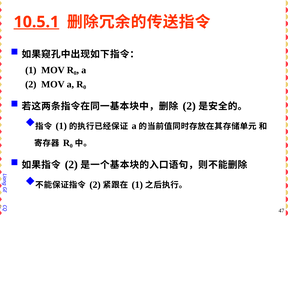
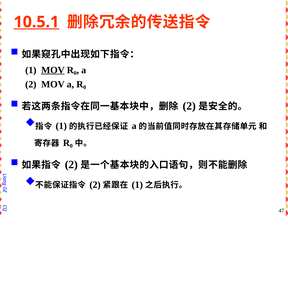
MOV underline: none -> present (53, 70)
